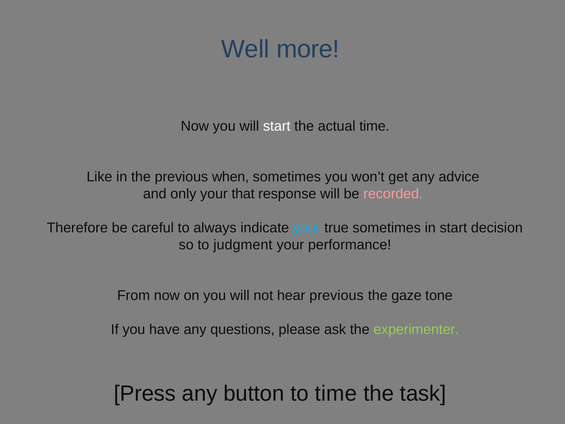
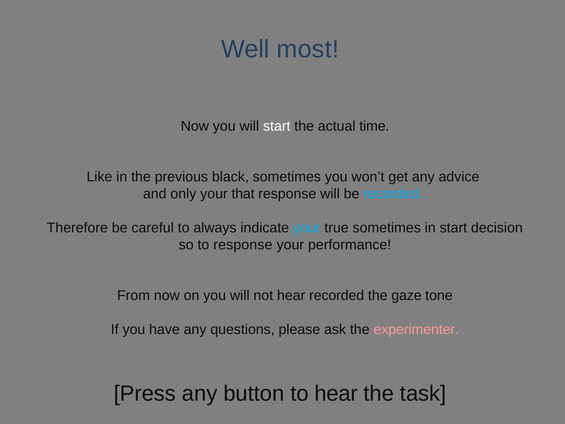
more: more -> most (308, 49)
when: when -> black (230, 177)
recorded colour: pink -> light blue (393, 194)
to judgment: judgment -> response (243, 245)
hear previous: previous -> recorded (337, 295)
experimenter colour: light green -> pink (416, 329)
to time: time -> hear (336, 393)
